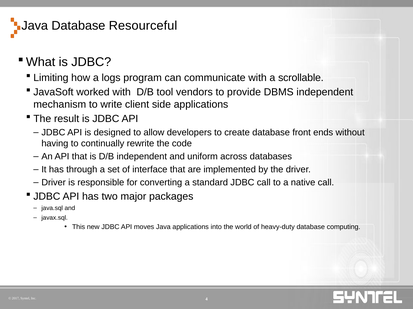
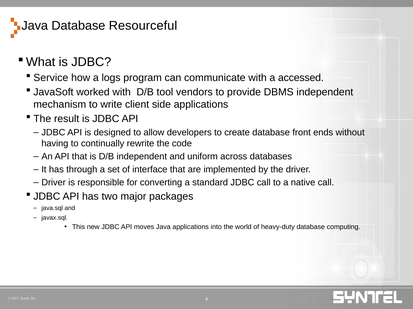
Limiting: Limiting -> Service (51, 78)
scrollable: scrollable -> accessed (301, 78)
